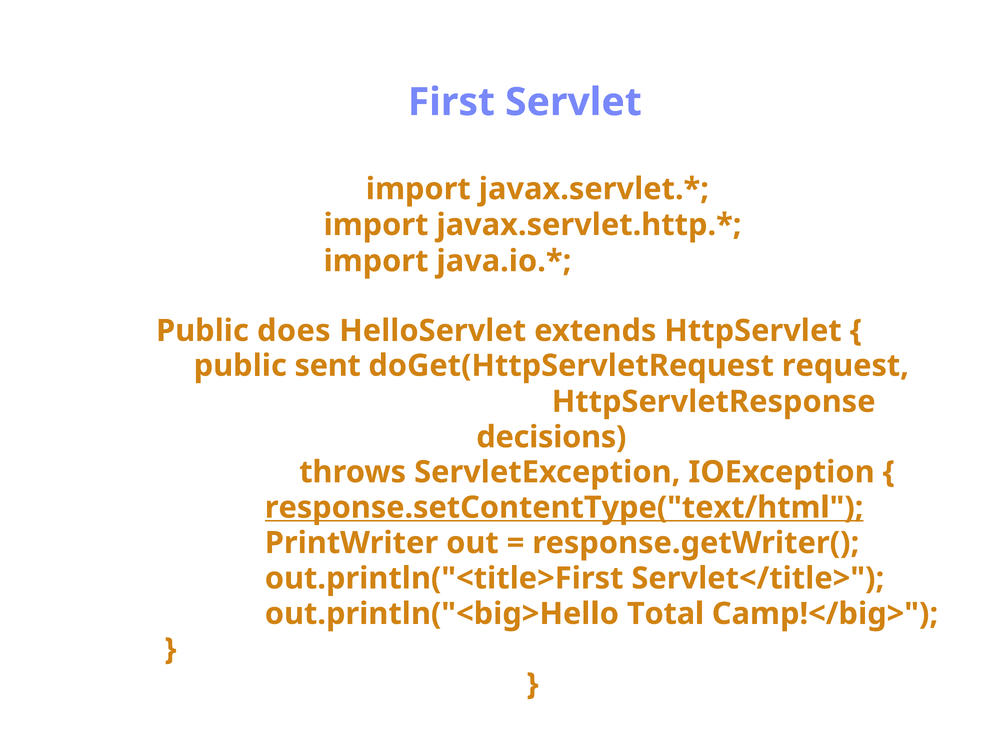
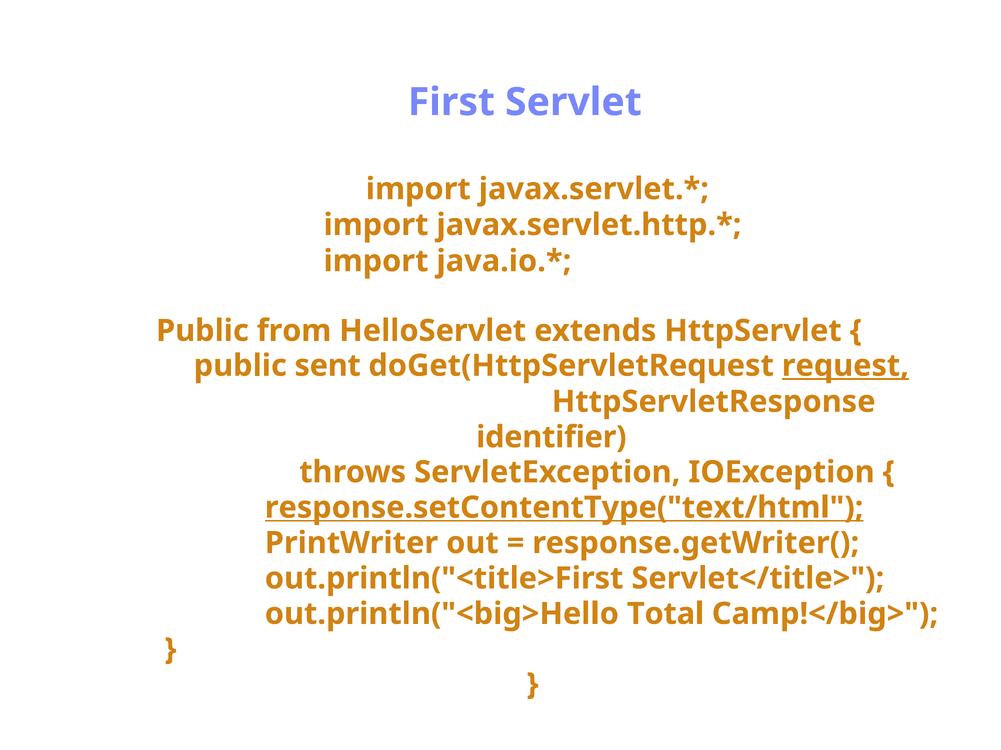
does: does -> from (294, 331)
request underline: none -> present (845, 366)
decisions: decisions -> identifier (551, 437)
